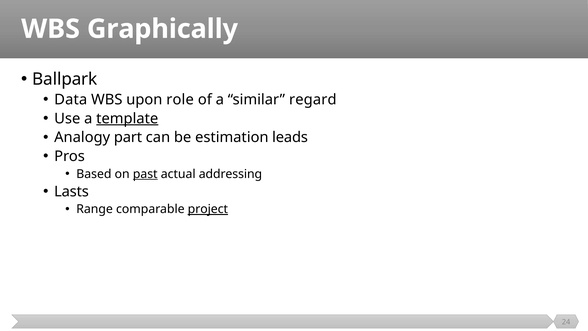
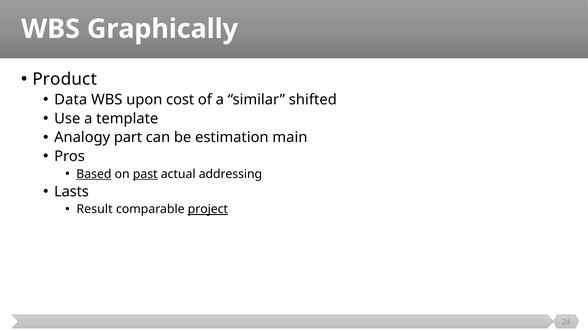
Ballpark: Ballpark -> Product (65, 79)
role: role -> cost (180, 99)
regard: regard -> shifted (313, 99)
template underline: present -> none (127, 118)
leads: leads -> main (290, 137)
Based underline: none -> present (94, 174)
Range: Range -> Result (95, 209)
